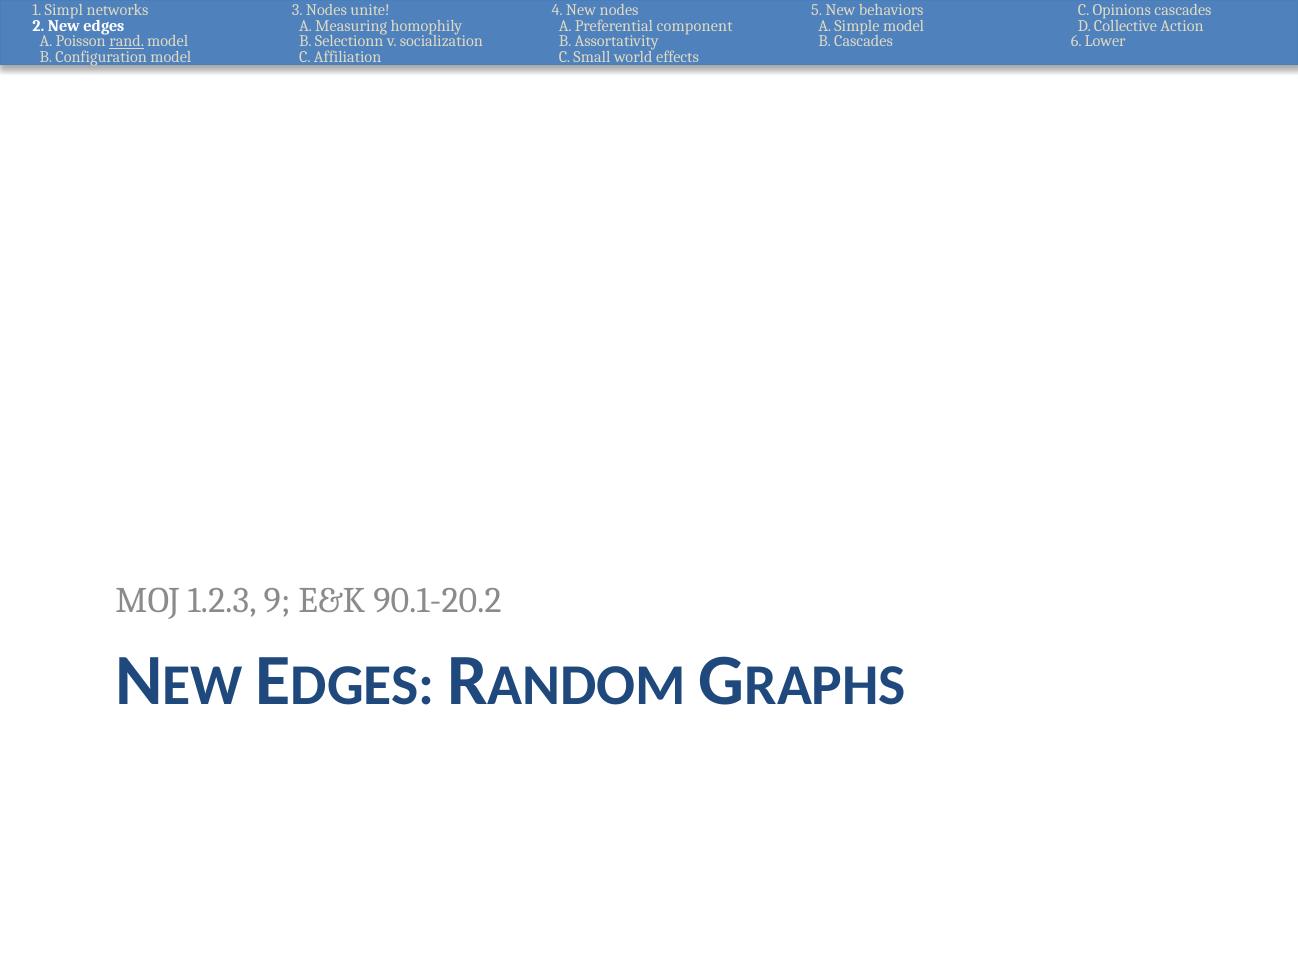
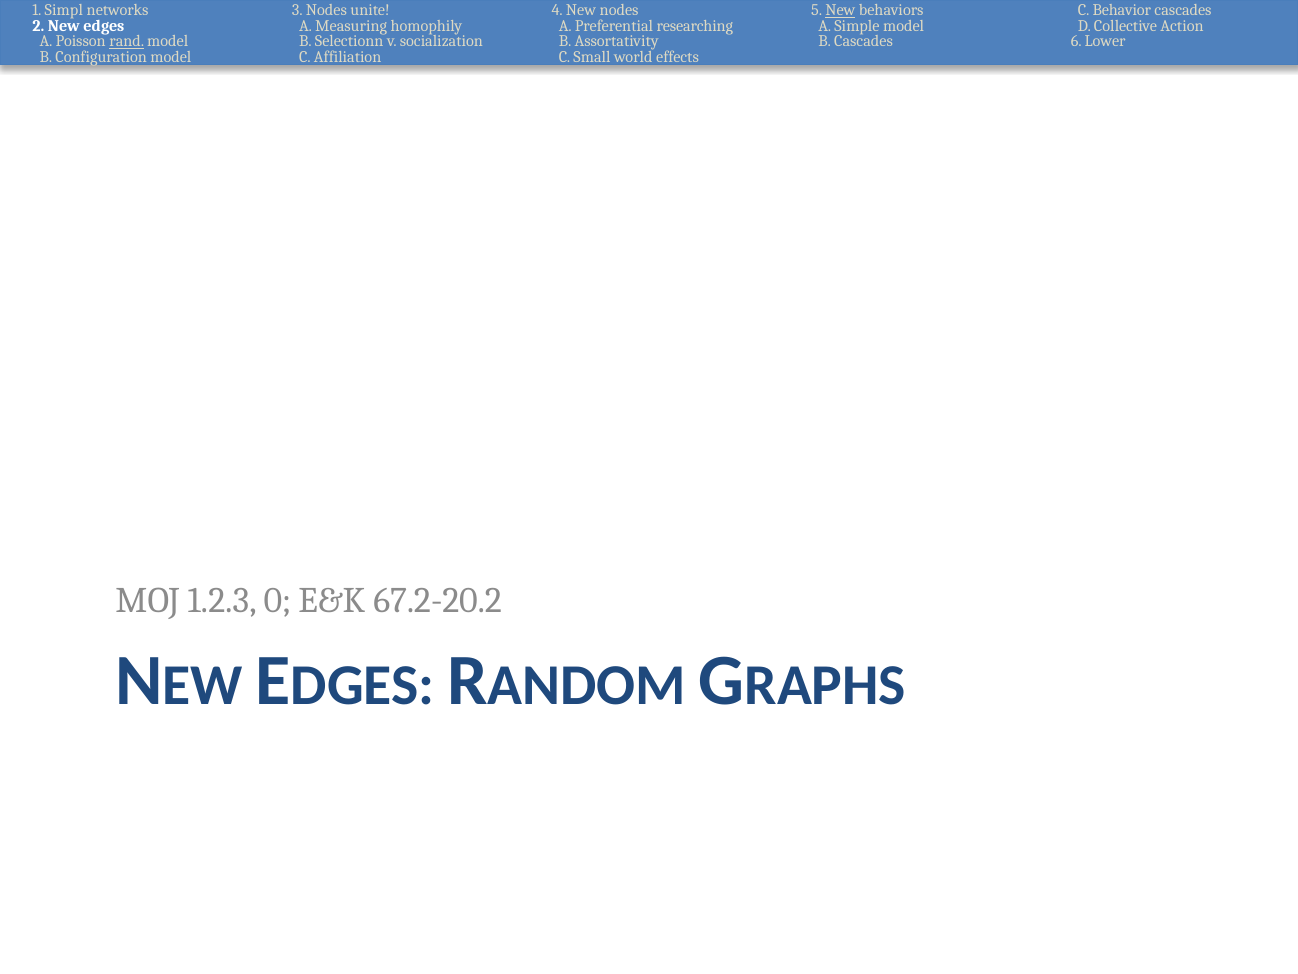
New underline: none -> present (840, 10)
Opinions: Opinions -> Behavior (1122, 10)
component: component -> researching (695, 26)
9: 9 -> 0 (277, 600)
90.1-20.2: 90.1-20.2 -> 67.2-20.2 (438, 600)
